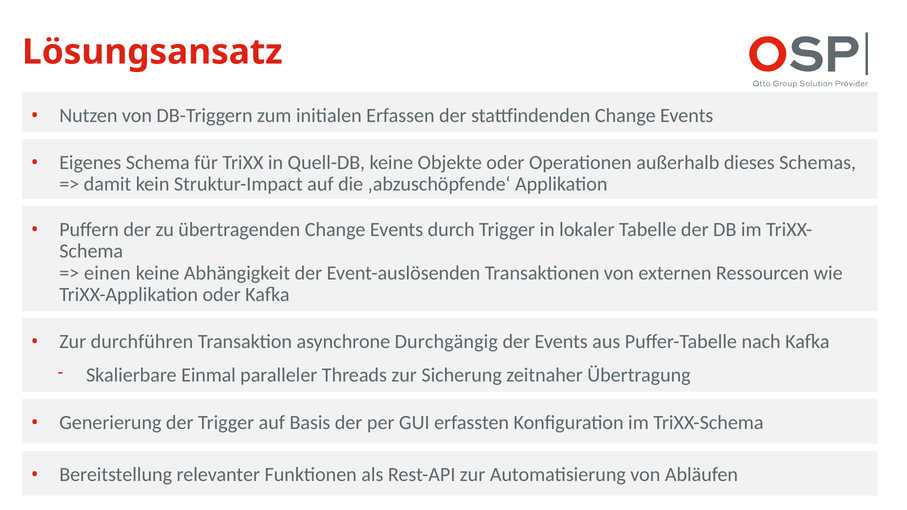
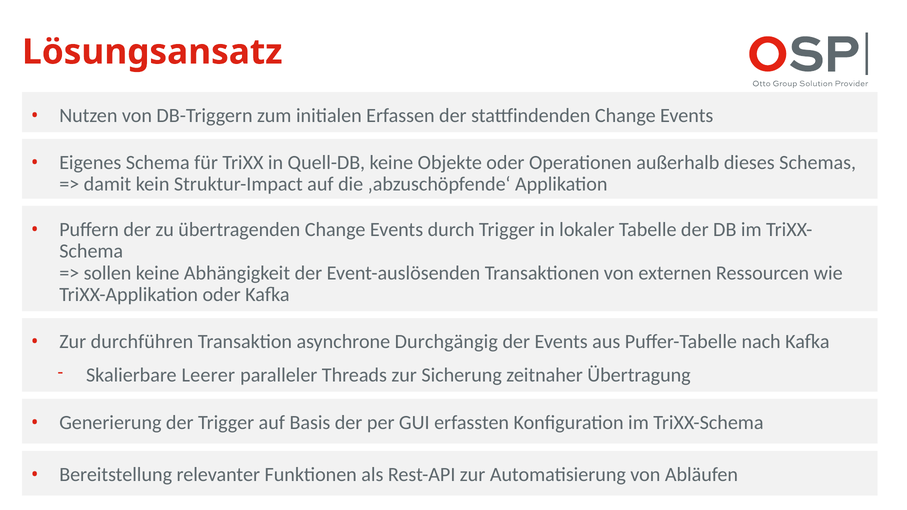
einen: einen -> sollen (108, 273)
Einmal: Einmal -> Leerer (208, 375)
